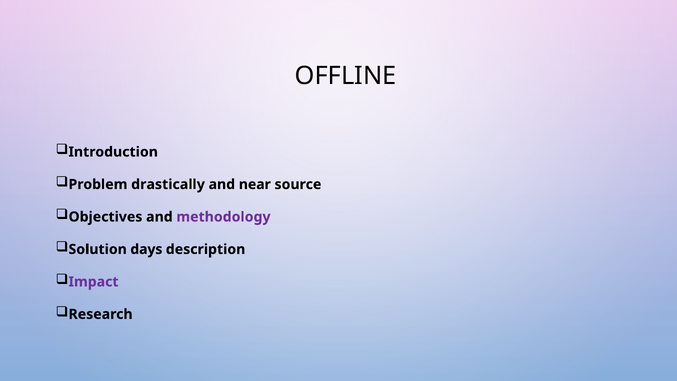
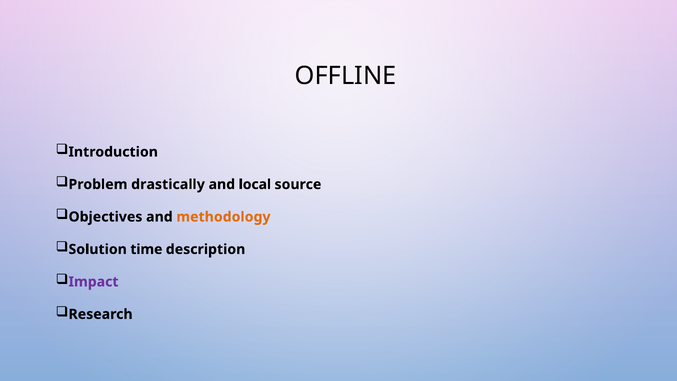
near: near -> local (255, 184)
methodology colour: purple -> orange (223, 217)
days: days -> time (146, 249)
